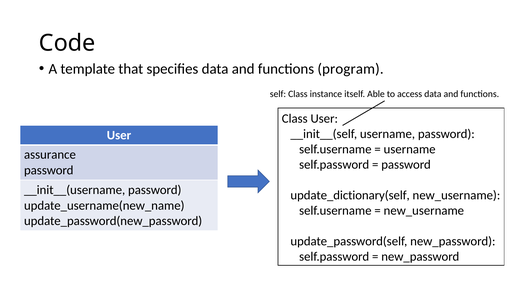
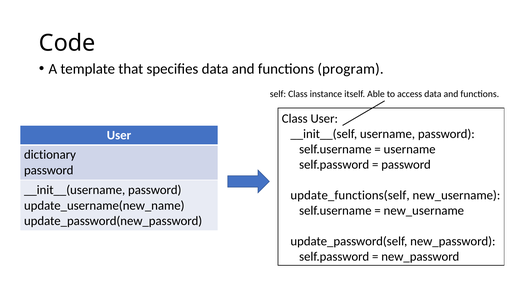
assurance: assurance -> dictionary (50, 154)
update_dictionary(self: update_dictionary(self -> update_functions(self (350, 195)
